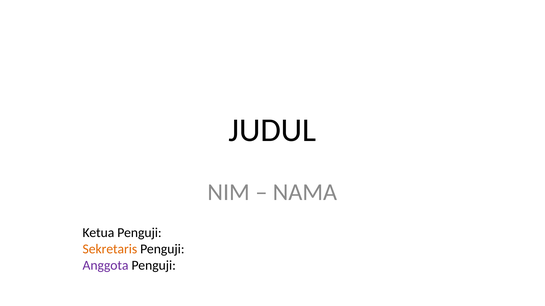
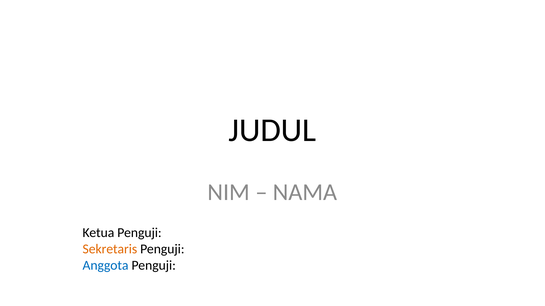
Anggota colour: purple -> blue (106, 266)
